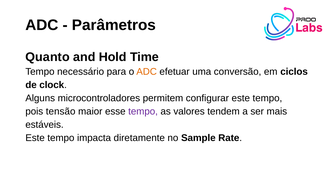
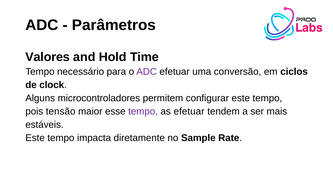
Quanto: Quanto -> Valores (48, 57)
ADC colour: orange -> purple (147, 72)
as valores: valores -> efetuar (189, 112)
